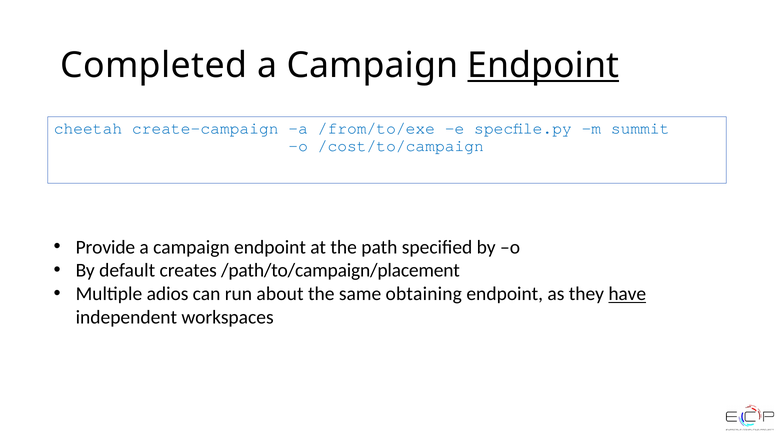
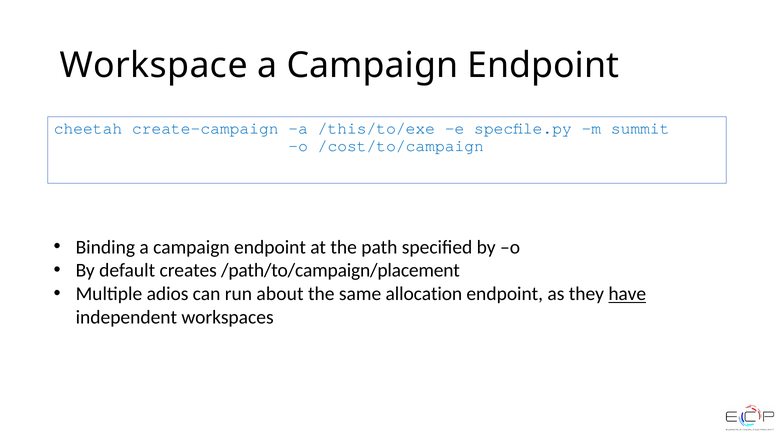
Completed: Completed -> Workspace (154, 66)
Endpoint underline: present -> none (543, 66)
/from/to/exe: /from/to/exe -> /this/to/exe (376, 128)
Provide: Provide -> Binding (105, 247)
obtaining: obtaining -> allocation (424, 294)
